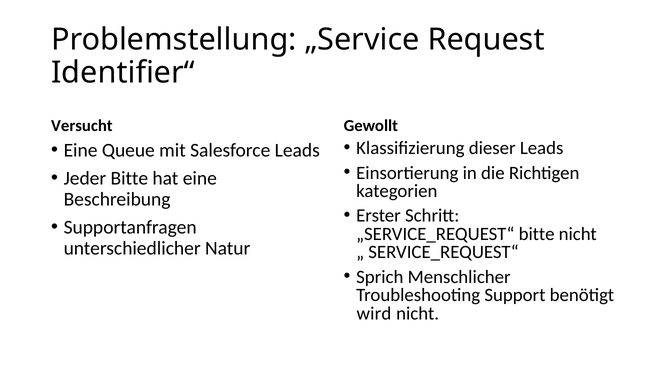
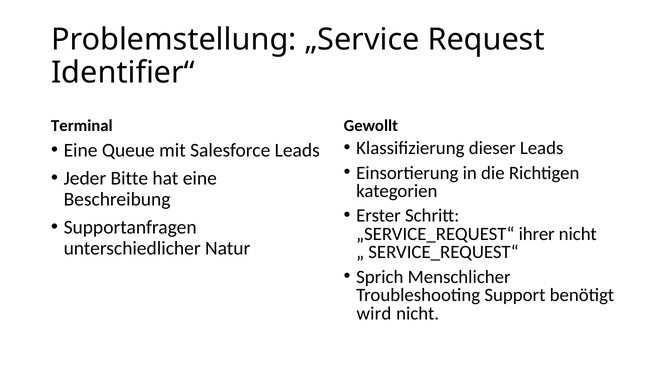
Versucht: Versucht -> Terminal (82, 126)
„SERVICE_REQUEST“ bitte: bitte -> ihrer (537, 234)
